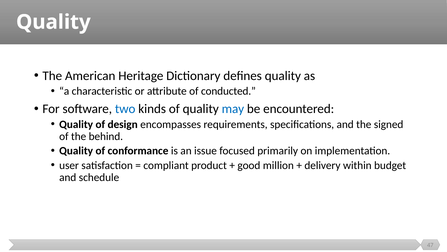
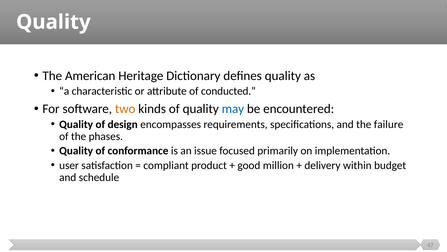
two colour: blue -> orange (125, 109)
signed: signed -> failure (389, 124)
behind: behind -> phases (106, 136)
